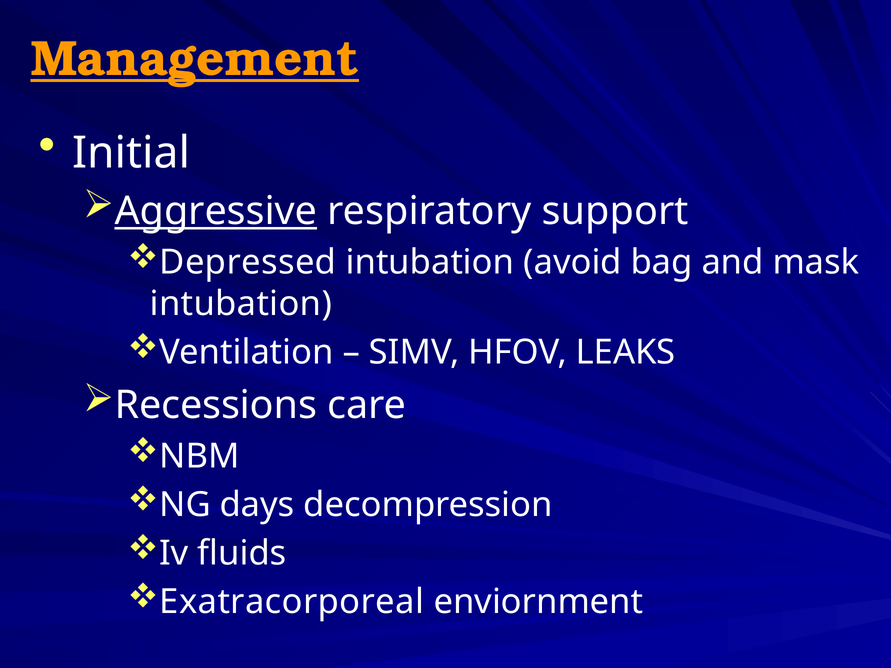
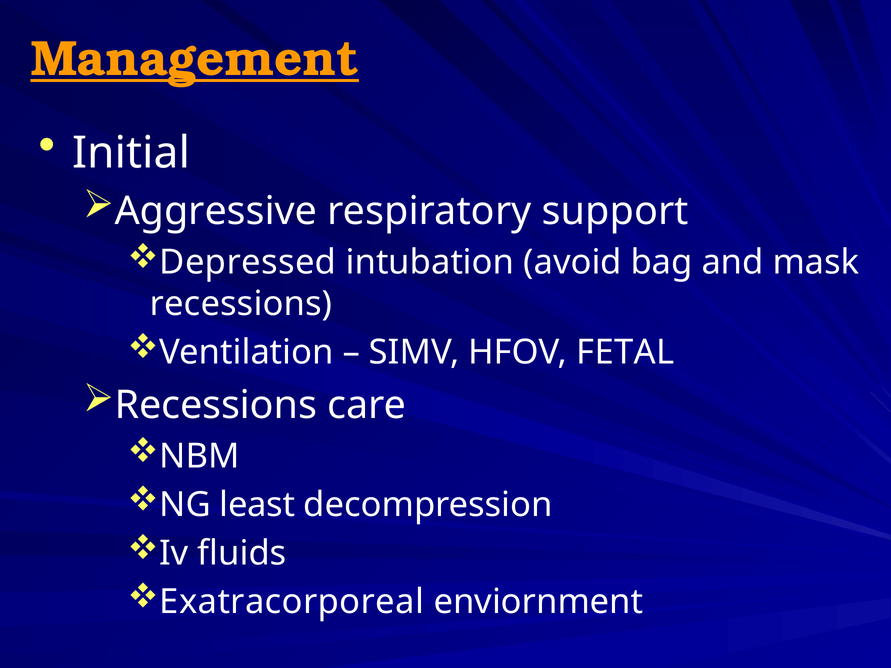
Aggressive underline: present -> none (216, 211)
intubation: intubation -> recessions (241, 304)
LEAKS: LEAKS -> FETAL (625, 353)
days: days -> least (257, 505)
